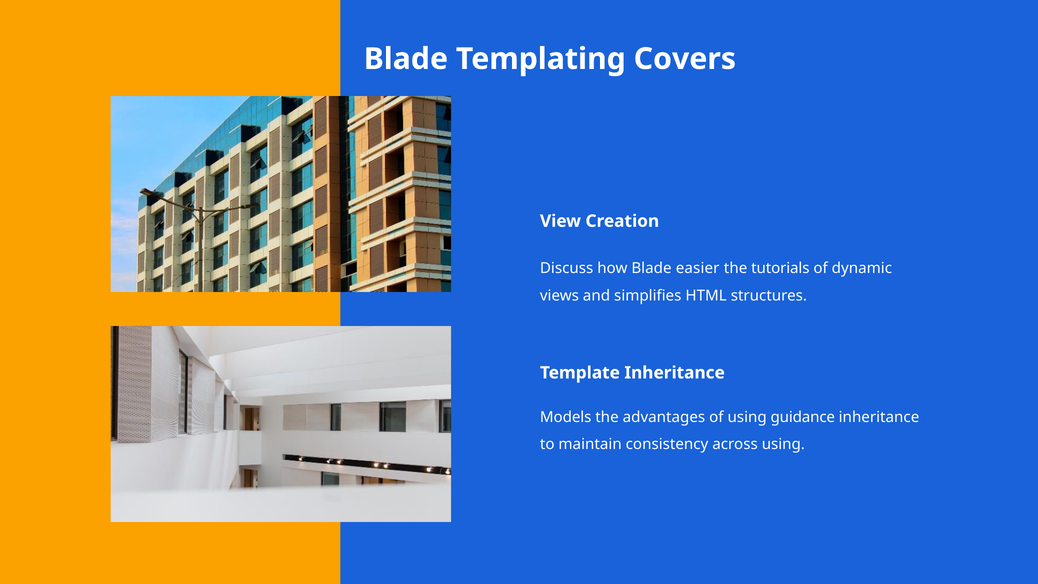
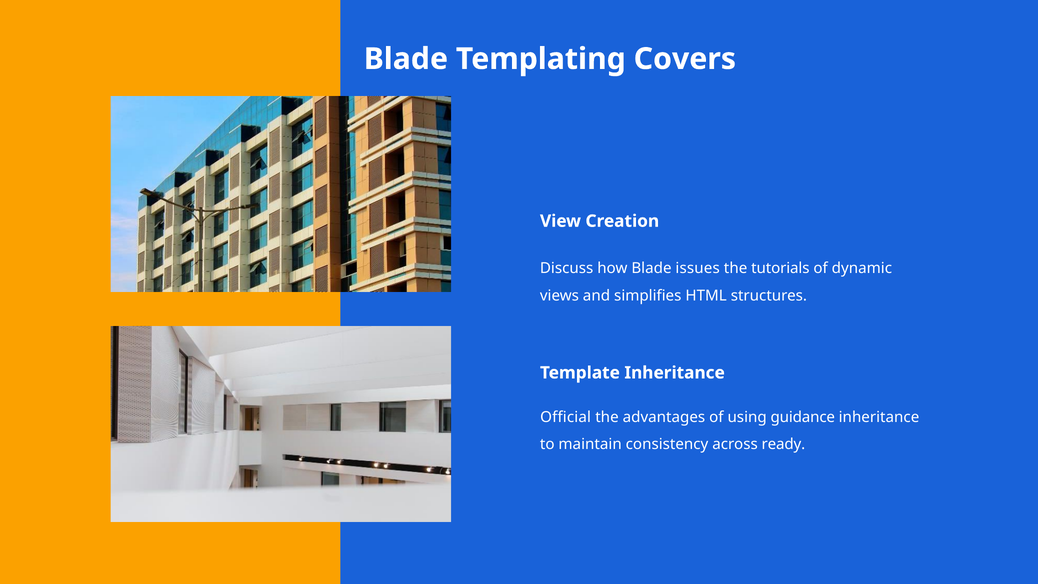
easier: easier -> issues (698, 268)
Models: Models -> Official (566, 417)
across using: using -> ready (783, 444)
